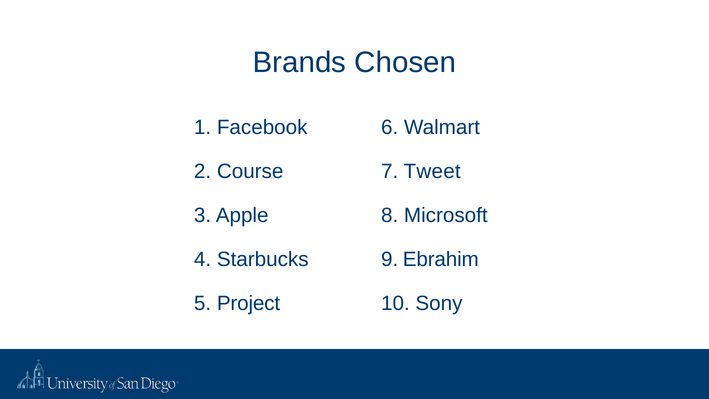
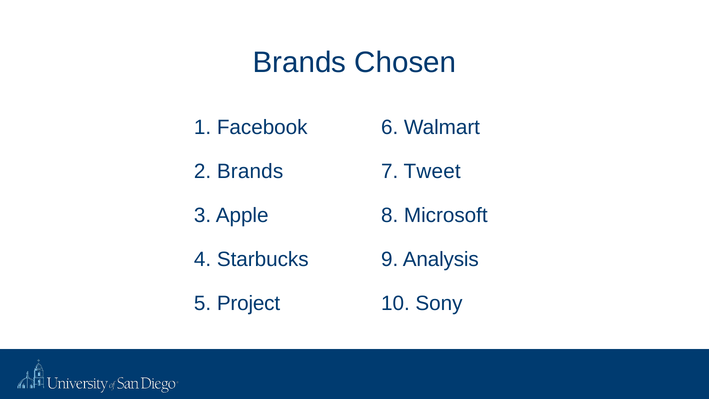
2 Course: Course -> Brands (250, 171)
Ebrahim: Ebrahim -> Analysis (441, 259)
